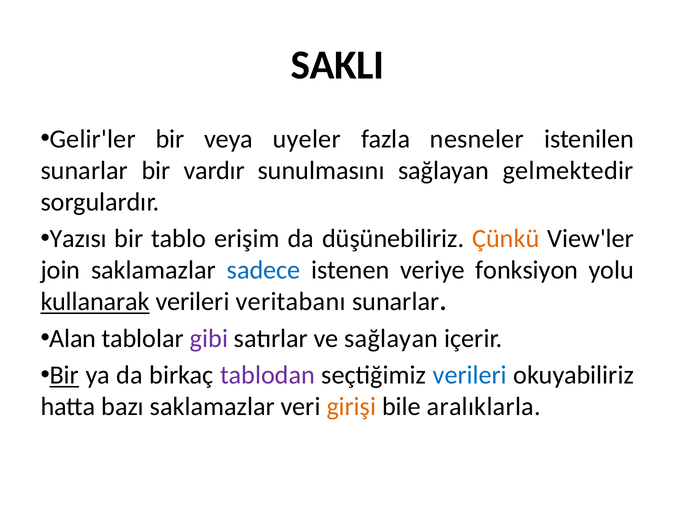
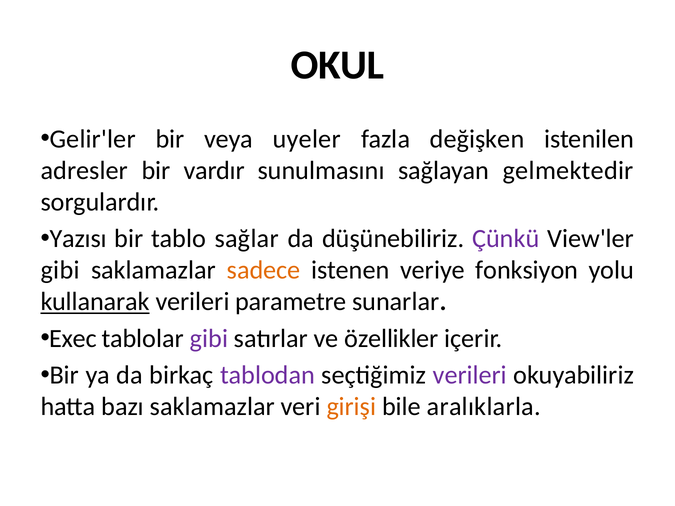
SAKLI: SAKLI -> OKUL (338, 65)
nesneler: nesneler -> değişken (477, 139)
sunarlar: sunarlar -> adresler (84, 171)
erişim: erişim -> sağlar (247, 239)
Çünkü colour: orange -> purple (506, 239)
join: join -> gibi (60, 270)
sadece colour: blue -> orange (264, 270)
veritabanı: veritabanı -> parametre (291, 302)
Alan: Alan -> Exec (73, 339)
ve sağlayan: sağlayan -> özellikler (391, 339)
Bir underline: present -> none (64, 376)
verileri colour: blue -> purple (470, 376)
